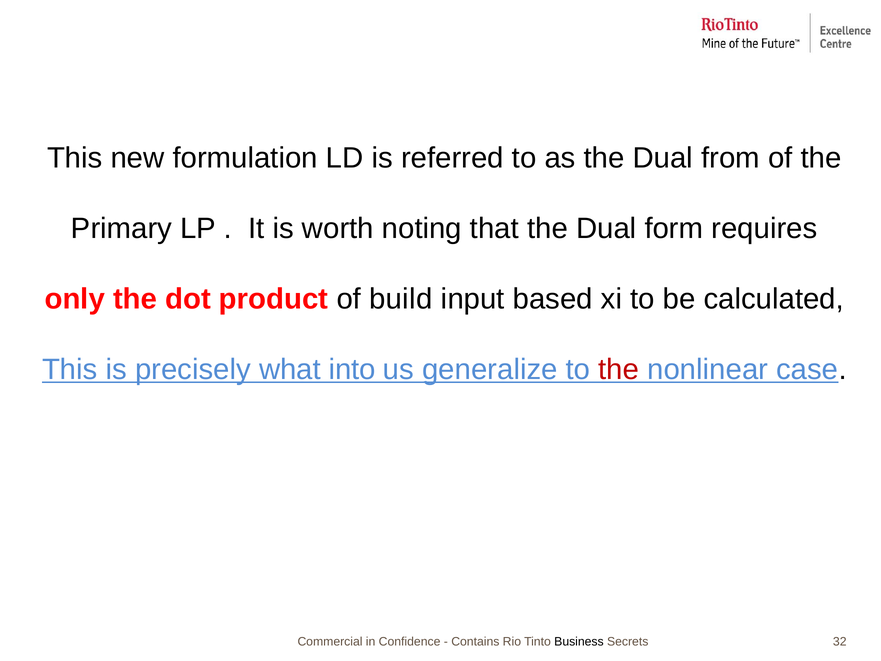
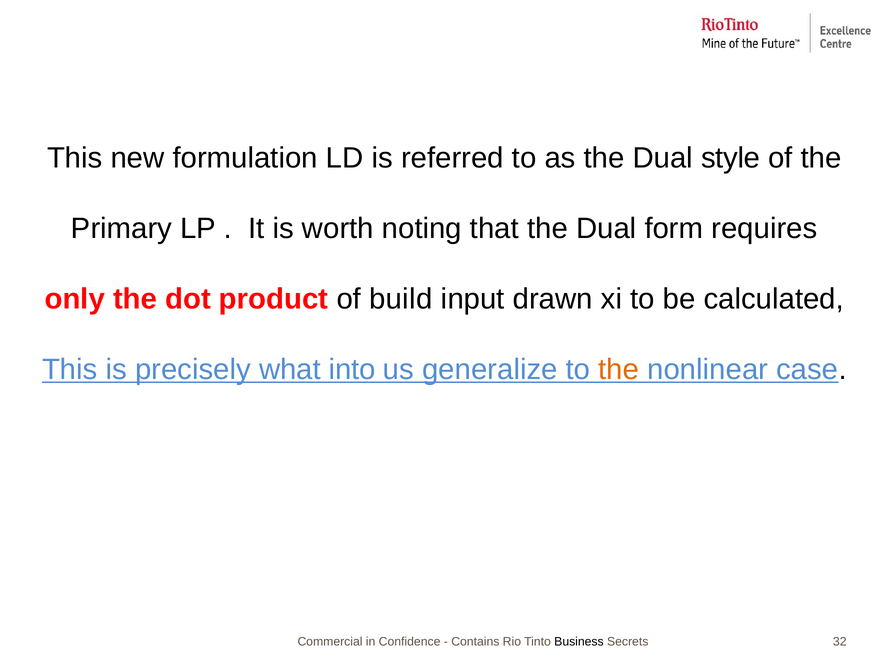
from: from -> style (731, 158)
based: based -> drawn (553, 299)
the colour: red -> orange (619, 369)
